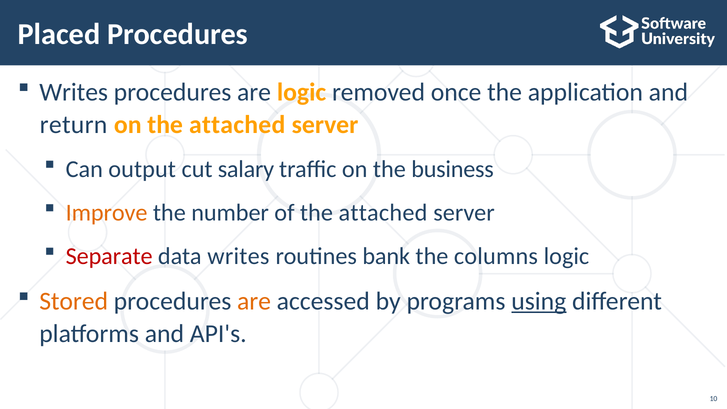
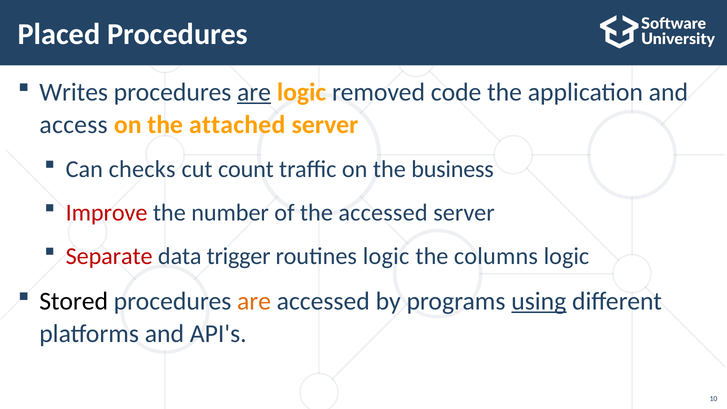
are underline: none -> present (254, 92)
once: once -> code (456, 92)
return: return -> access (74, 125)
output: output -> checks (142, 169)
salary: salary -> count (246, 169)
Improve colour: orange -> red (107, 213)
of the attached: attached -> accessed (383, 213)
data writes: writes -> trigger (239, 256)
routines bank: bank -> logic (386, 256)
Stored colour: orange -> black (74, 301)
